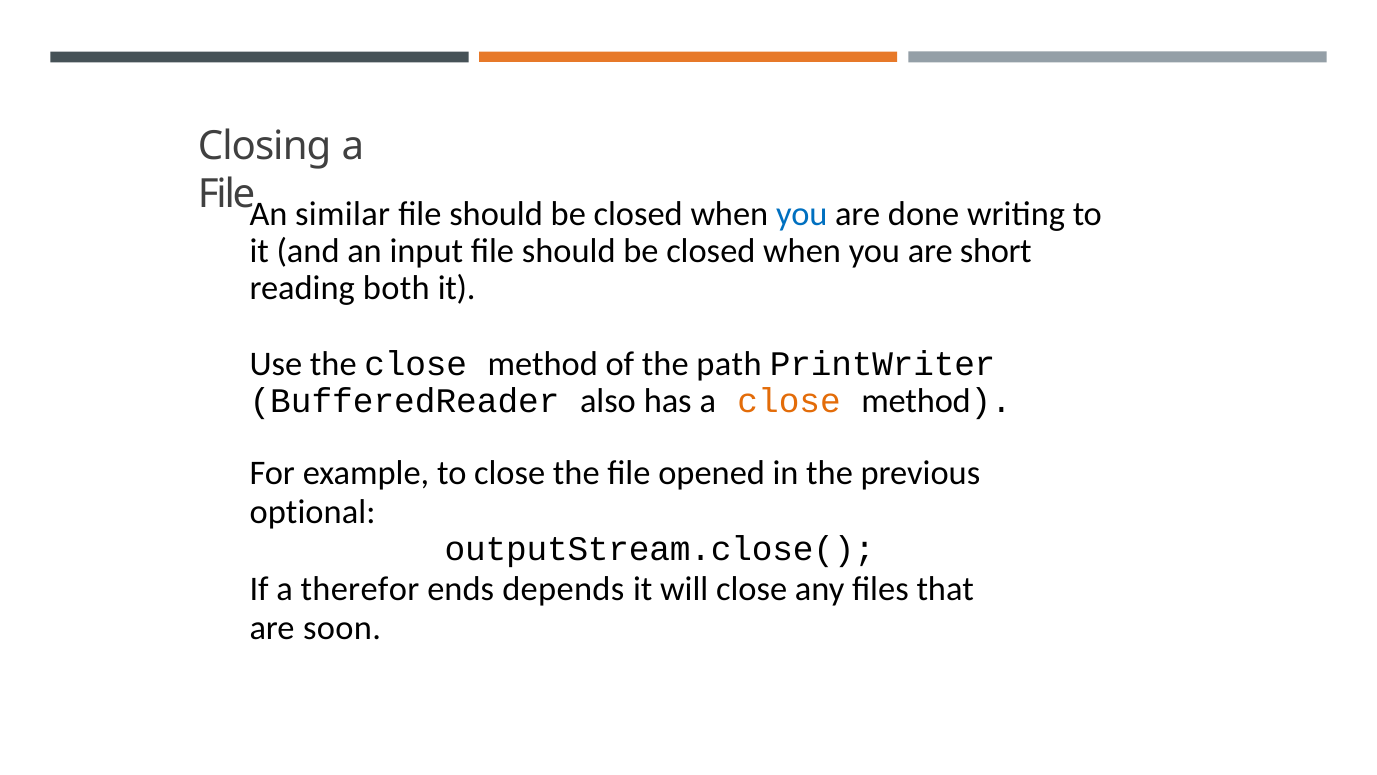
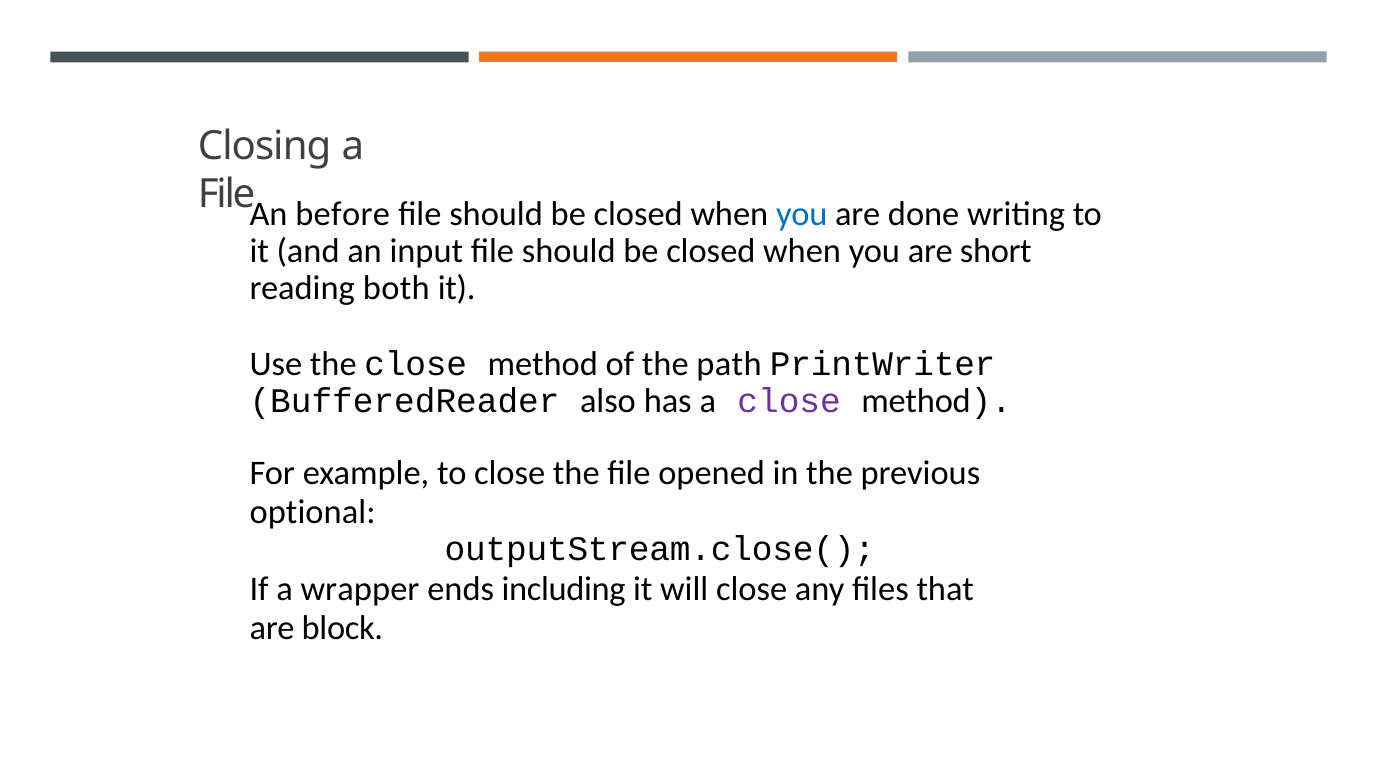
similar: similar -> before (343, 214)
close colour: orange -> purple (789, 401)
therefor: therefor -> wrapper (360, 588)
depends: depends -> including (564, 588)
soon: soon -> block (342, 628)
